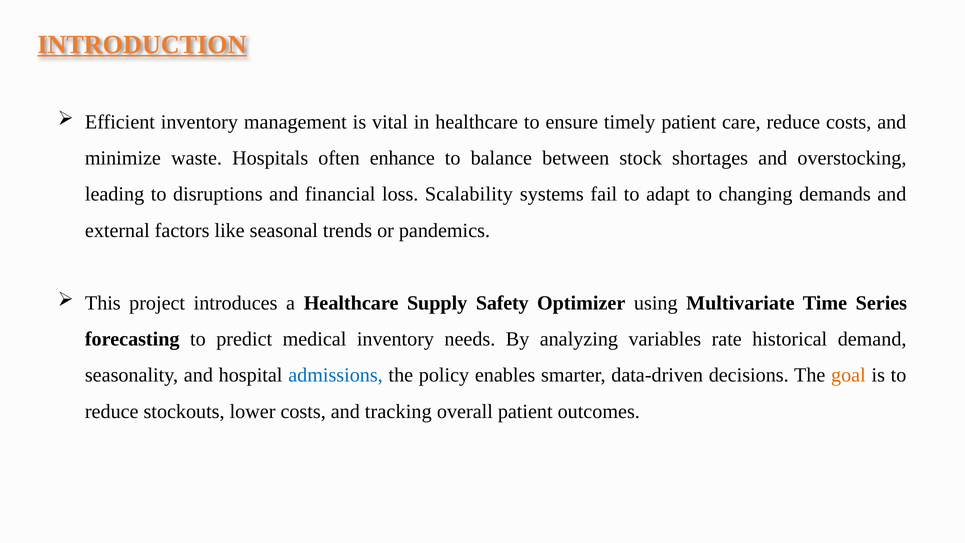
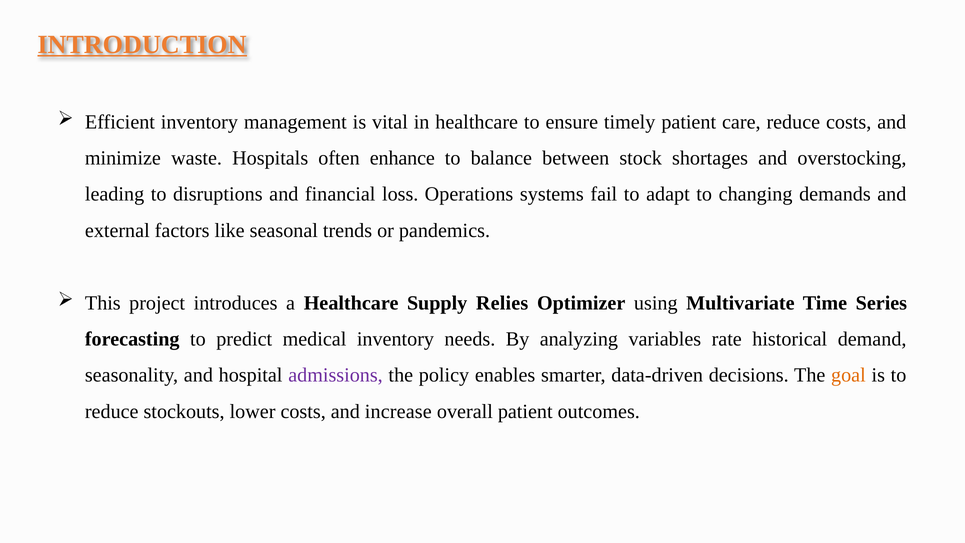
Scalability: Scalability -> Operations (469, 194)
Safety: Safety -> Relies (502, 303)
admissions colour: blue -> purple (336, 375)
tracking: tracking -> increase (398, 411)
